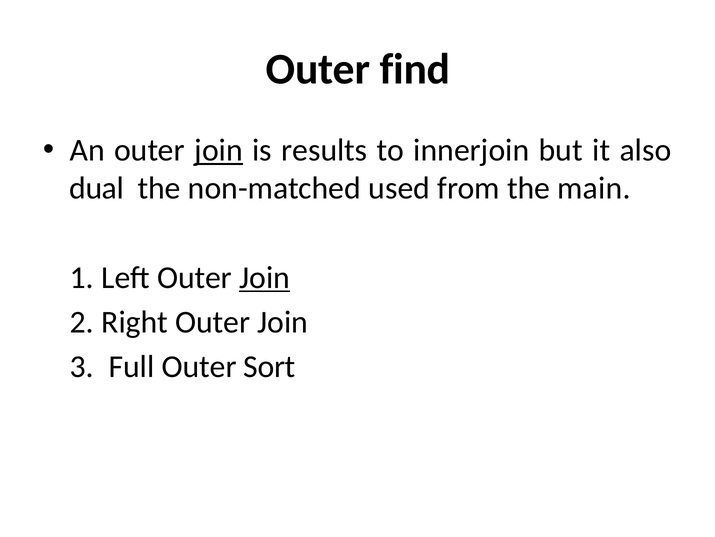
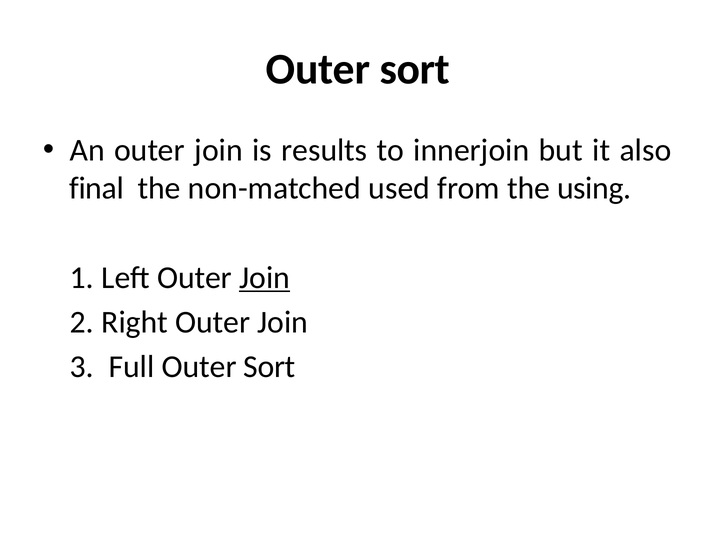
find: find -> sort (415, 69)
join underline: present -> none (219, 150)
dual: dual -> final (97, 188)
main: main -> using (594, 188)
